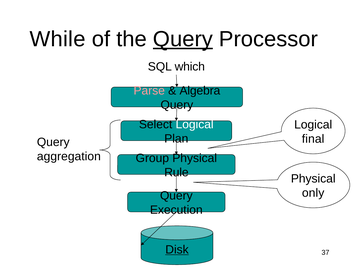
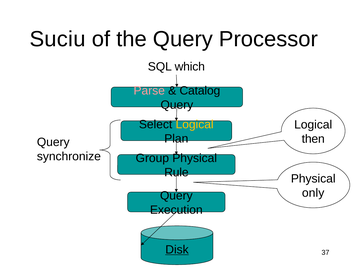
While: While -> Suciu (58, 39)
Query underline: present -> none (183, 39)
Algebra: Algebra -> Catalog (200, 91)
Logical colour: white -> yellow (195, 124)
final: final -> then (313, 139)
aggregation: aggregation -> synchronize (69, 157)
